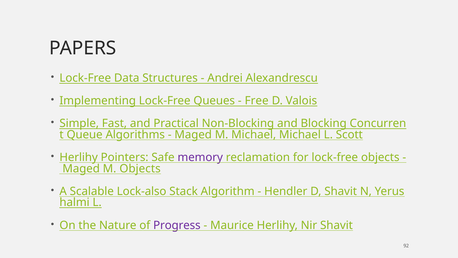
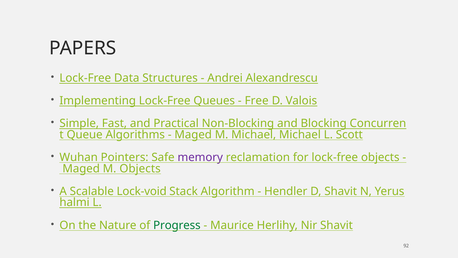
Herlihy: Herlihy -> Wuhan (79, 157)
Lock-also: Lock-also -> Lock-void (142, 191)
Progress colour: purple -> green (177, 225)
